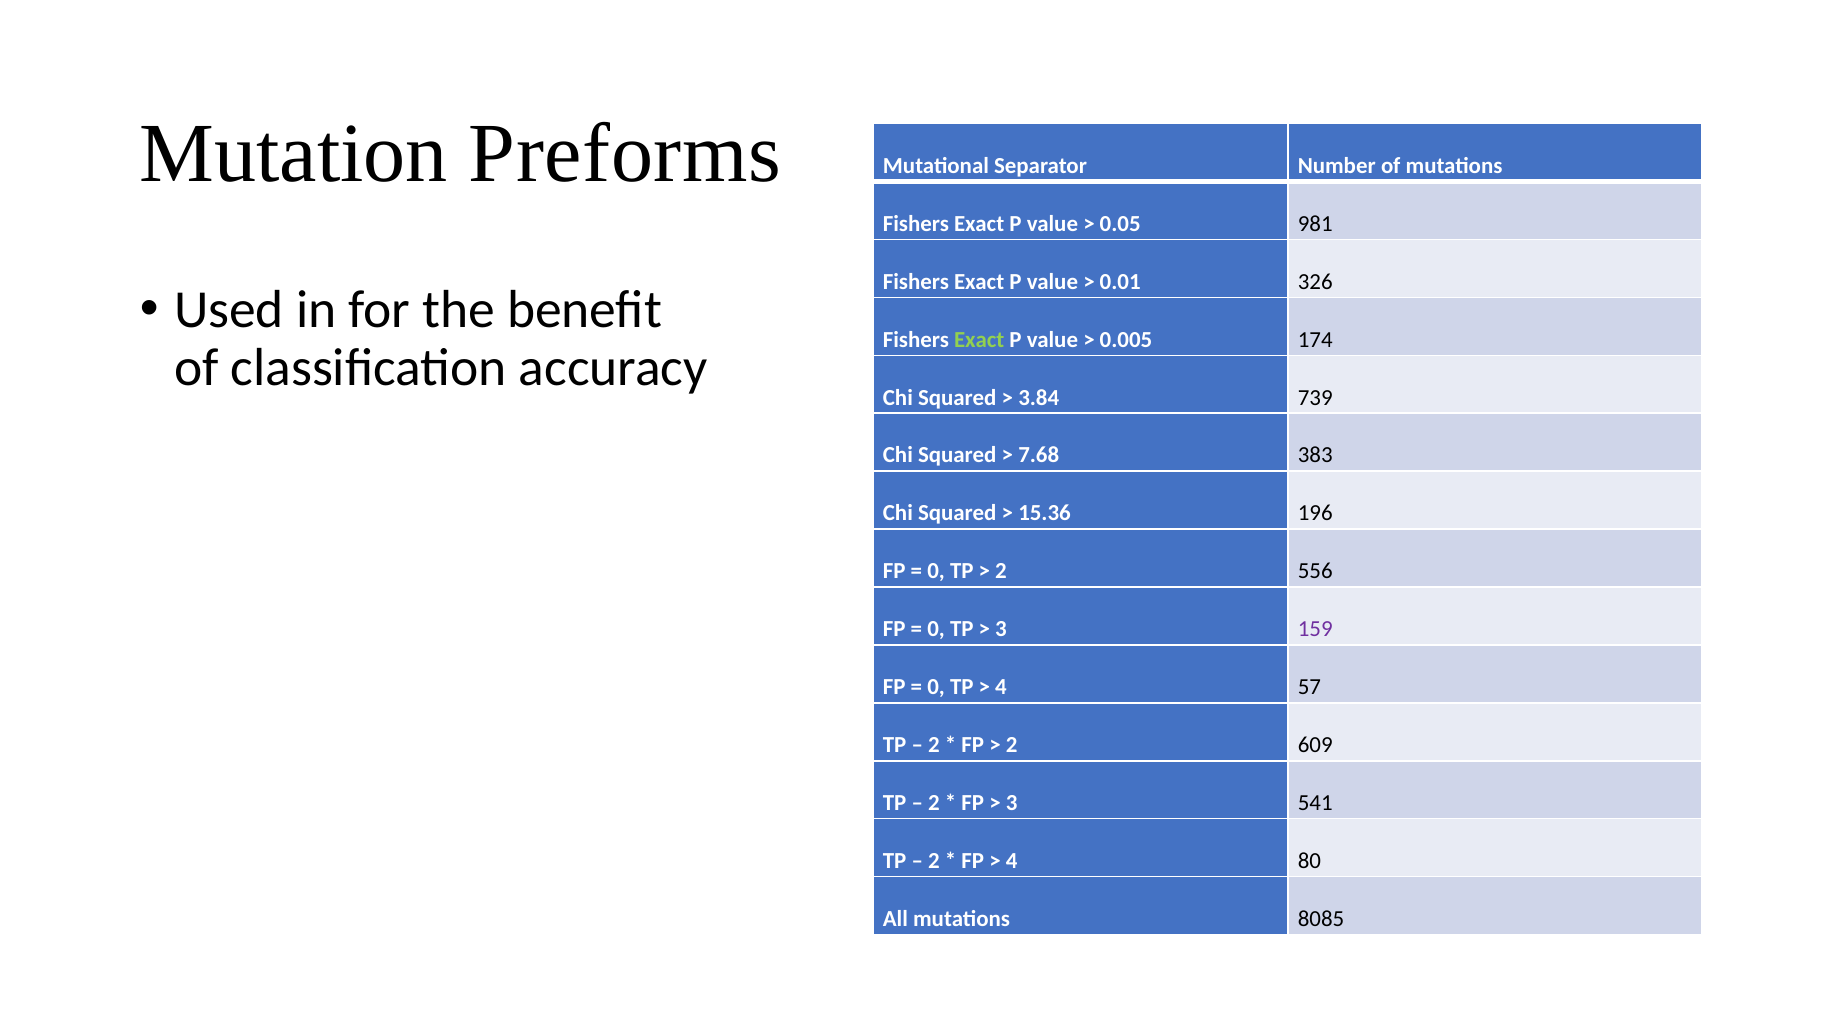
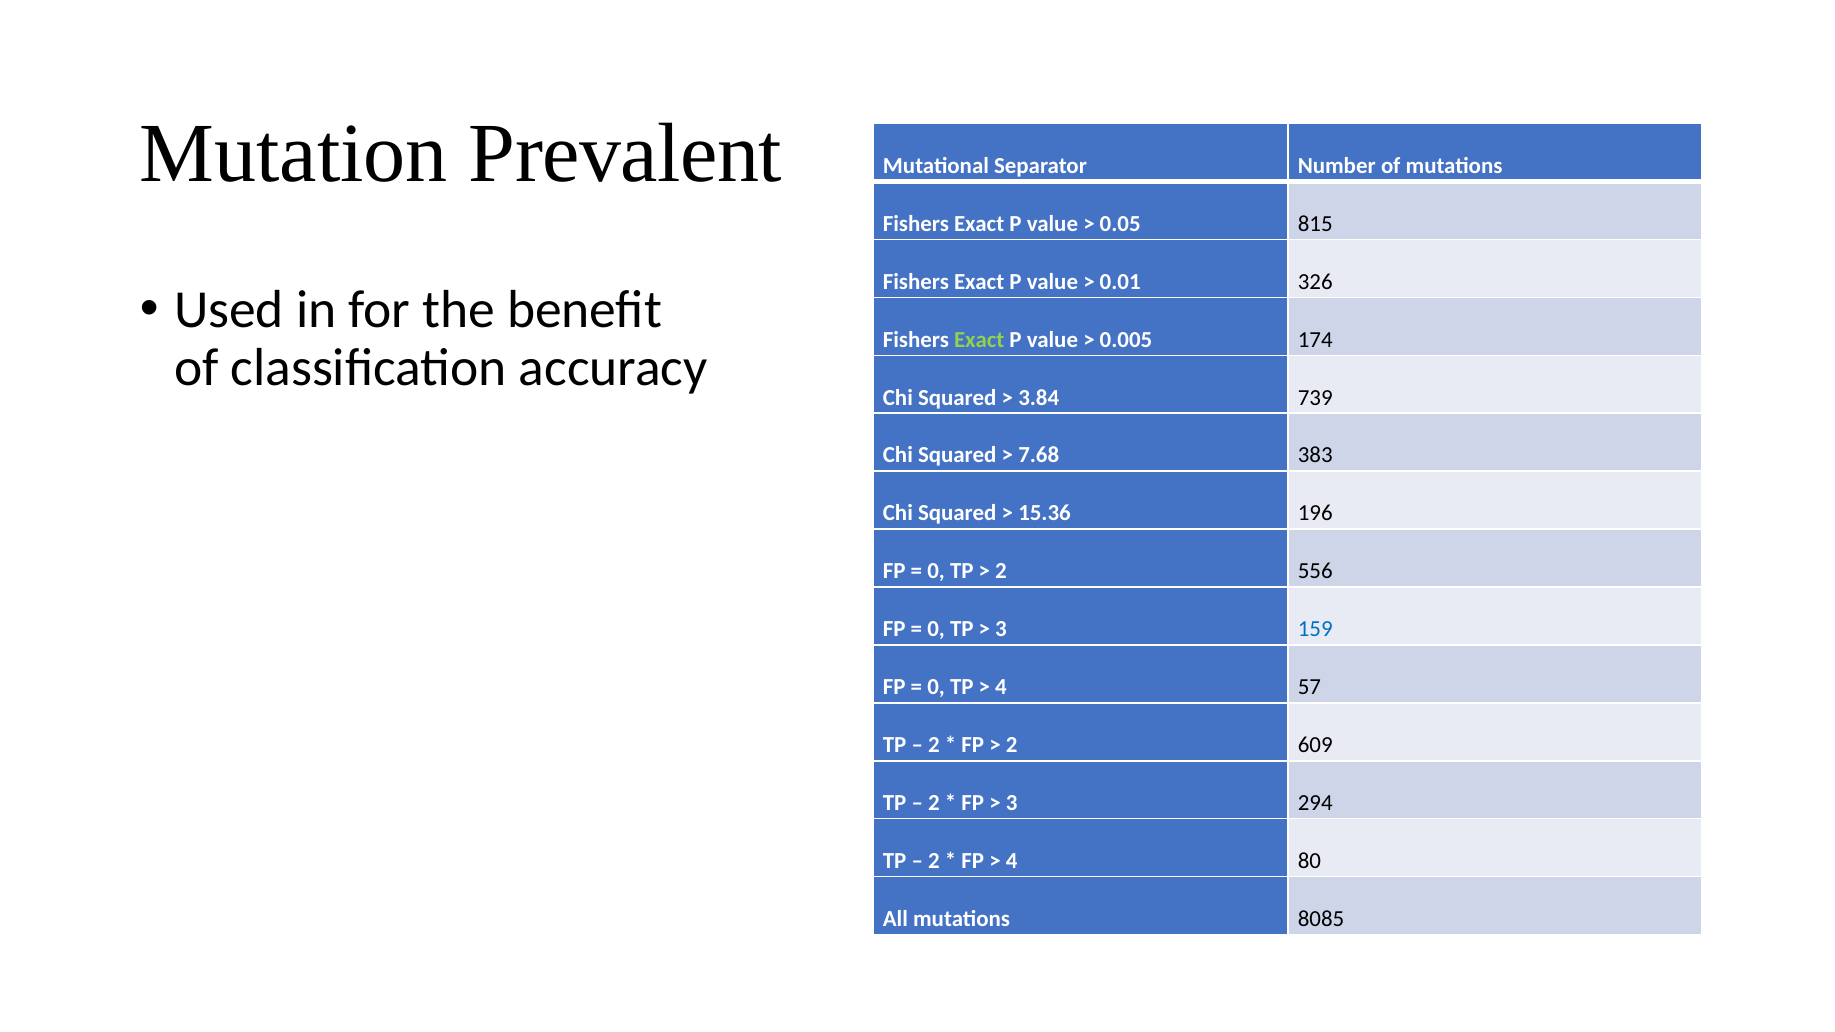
Preforms: Preforms -> Prevalent (626, 154)
981: 981 -> 815 (1315, 224)
159 colour: purple -> blue (1315, 629)
541: 541 -> 294 (1315, 803)
